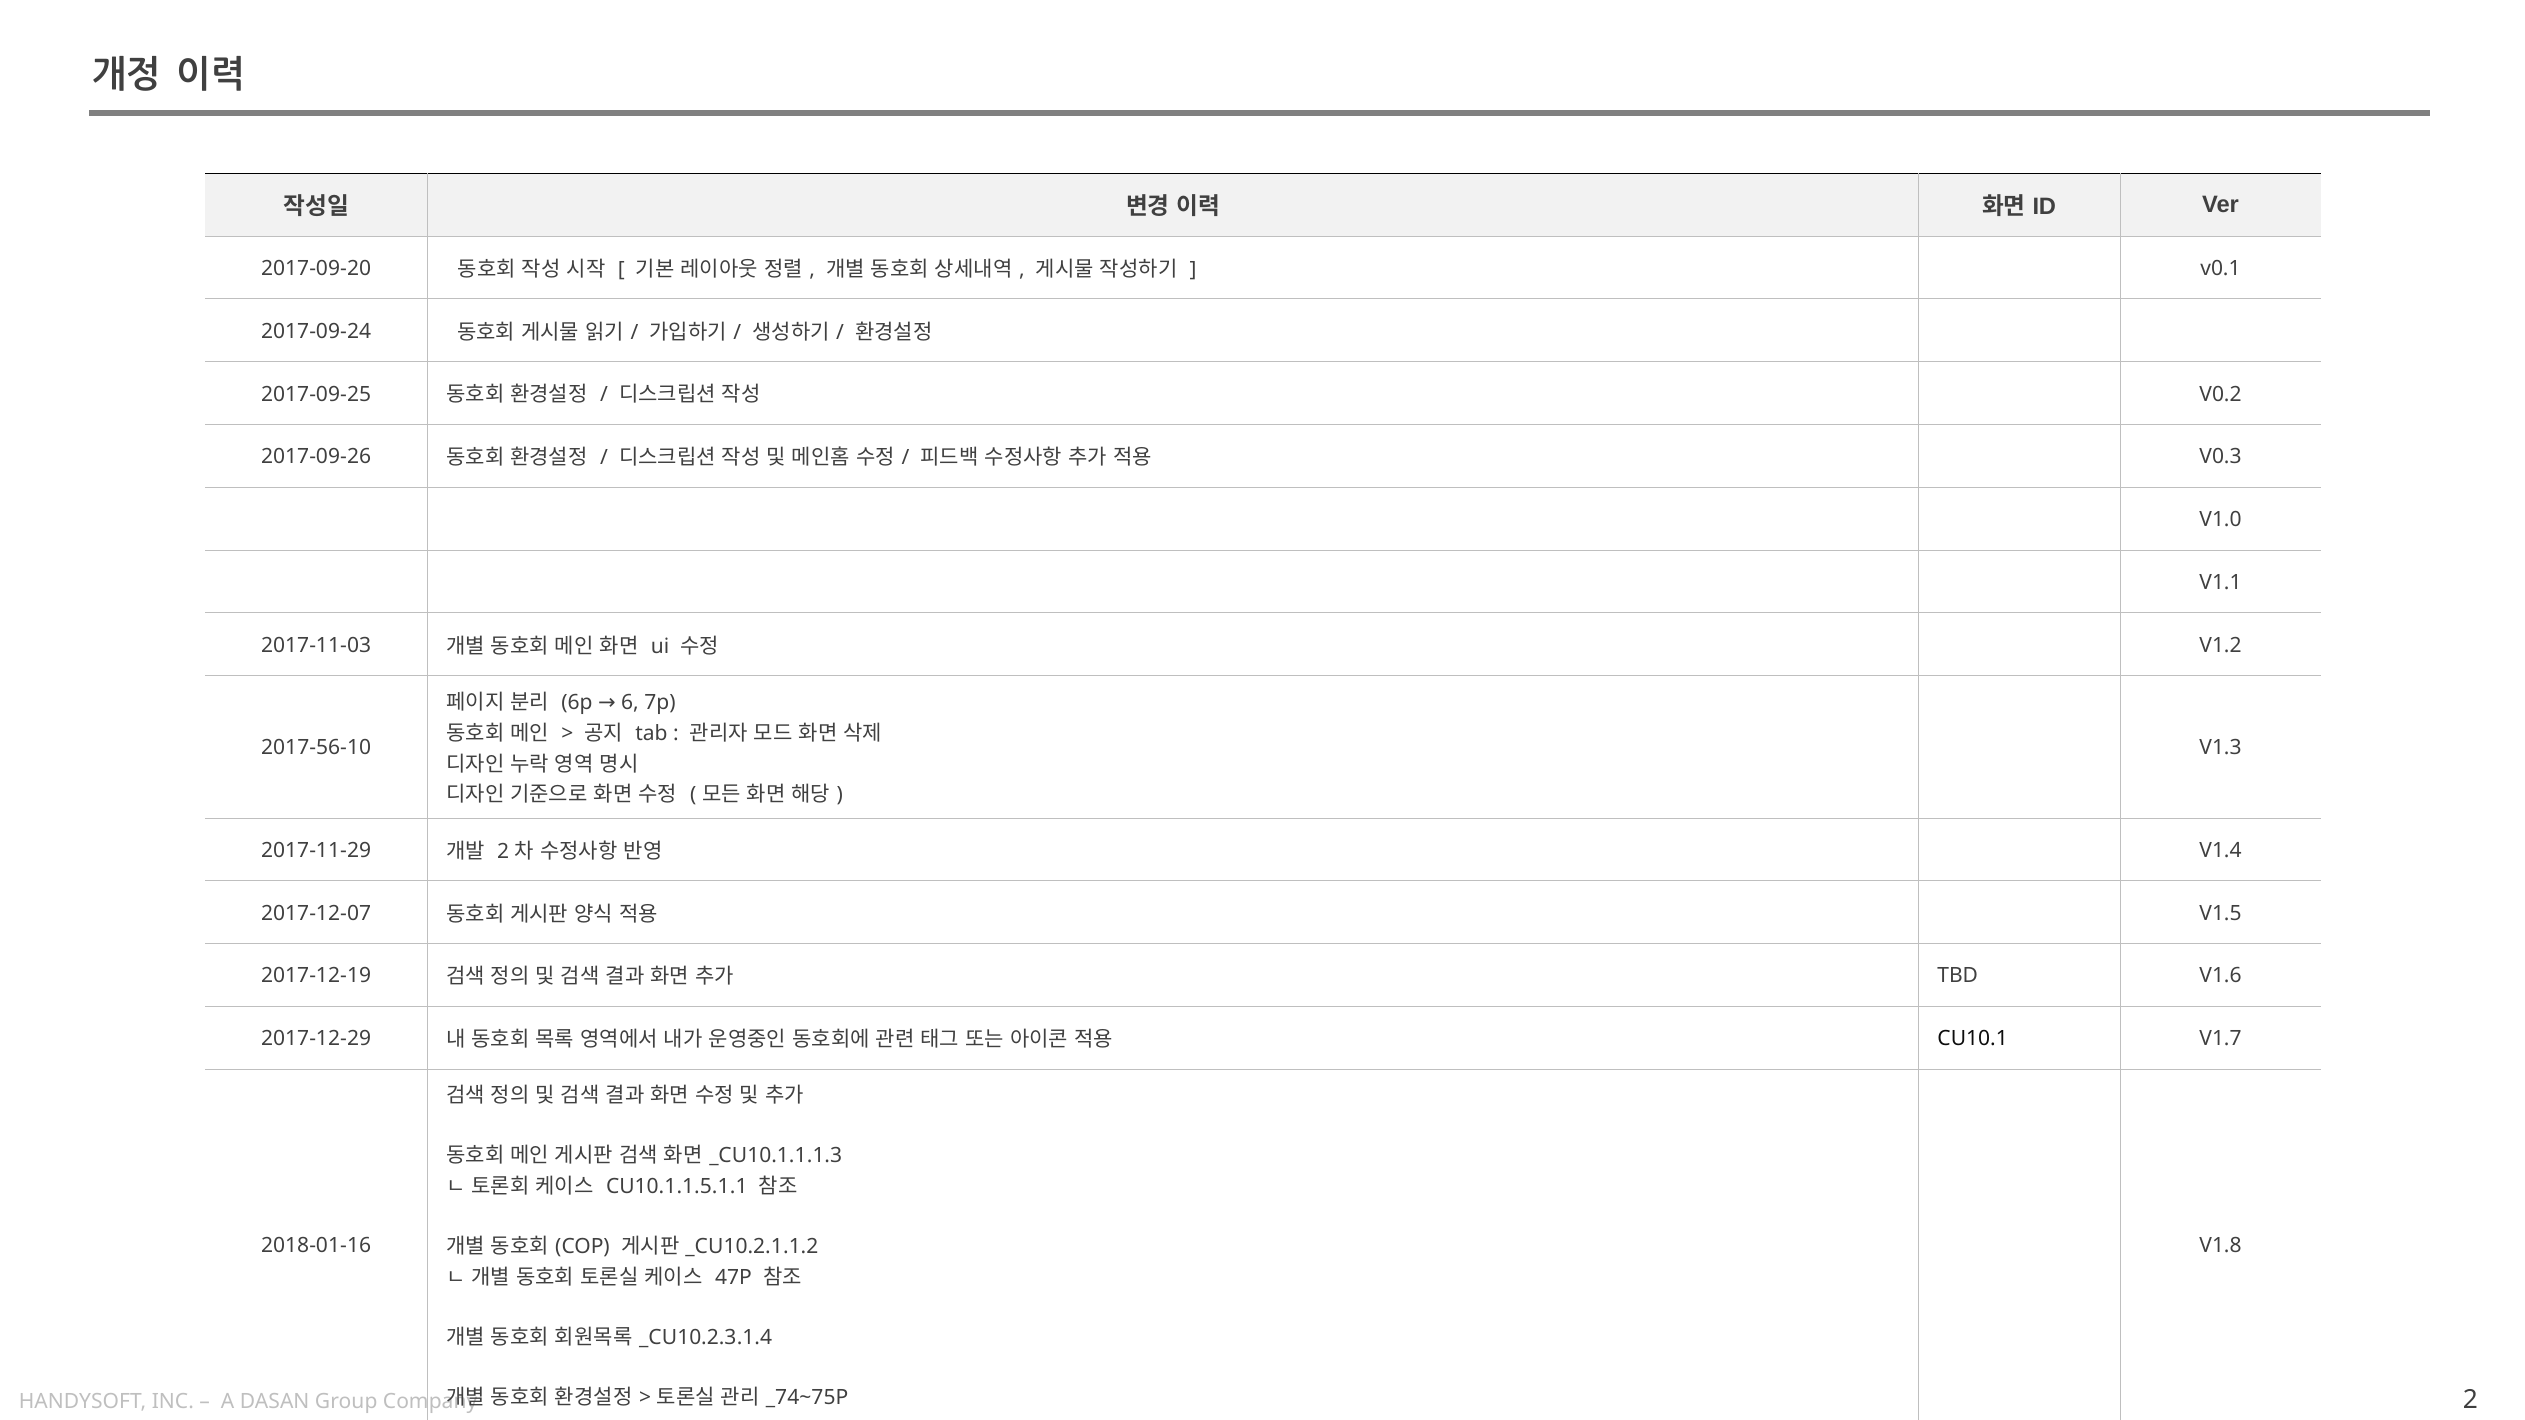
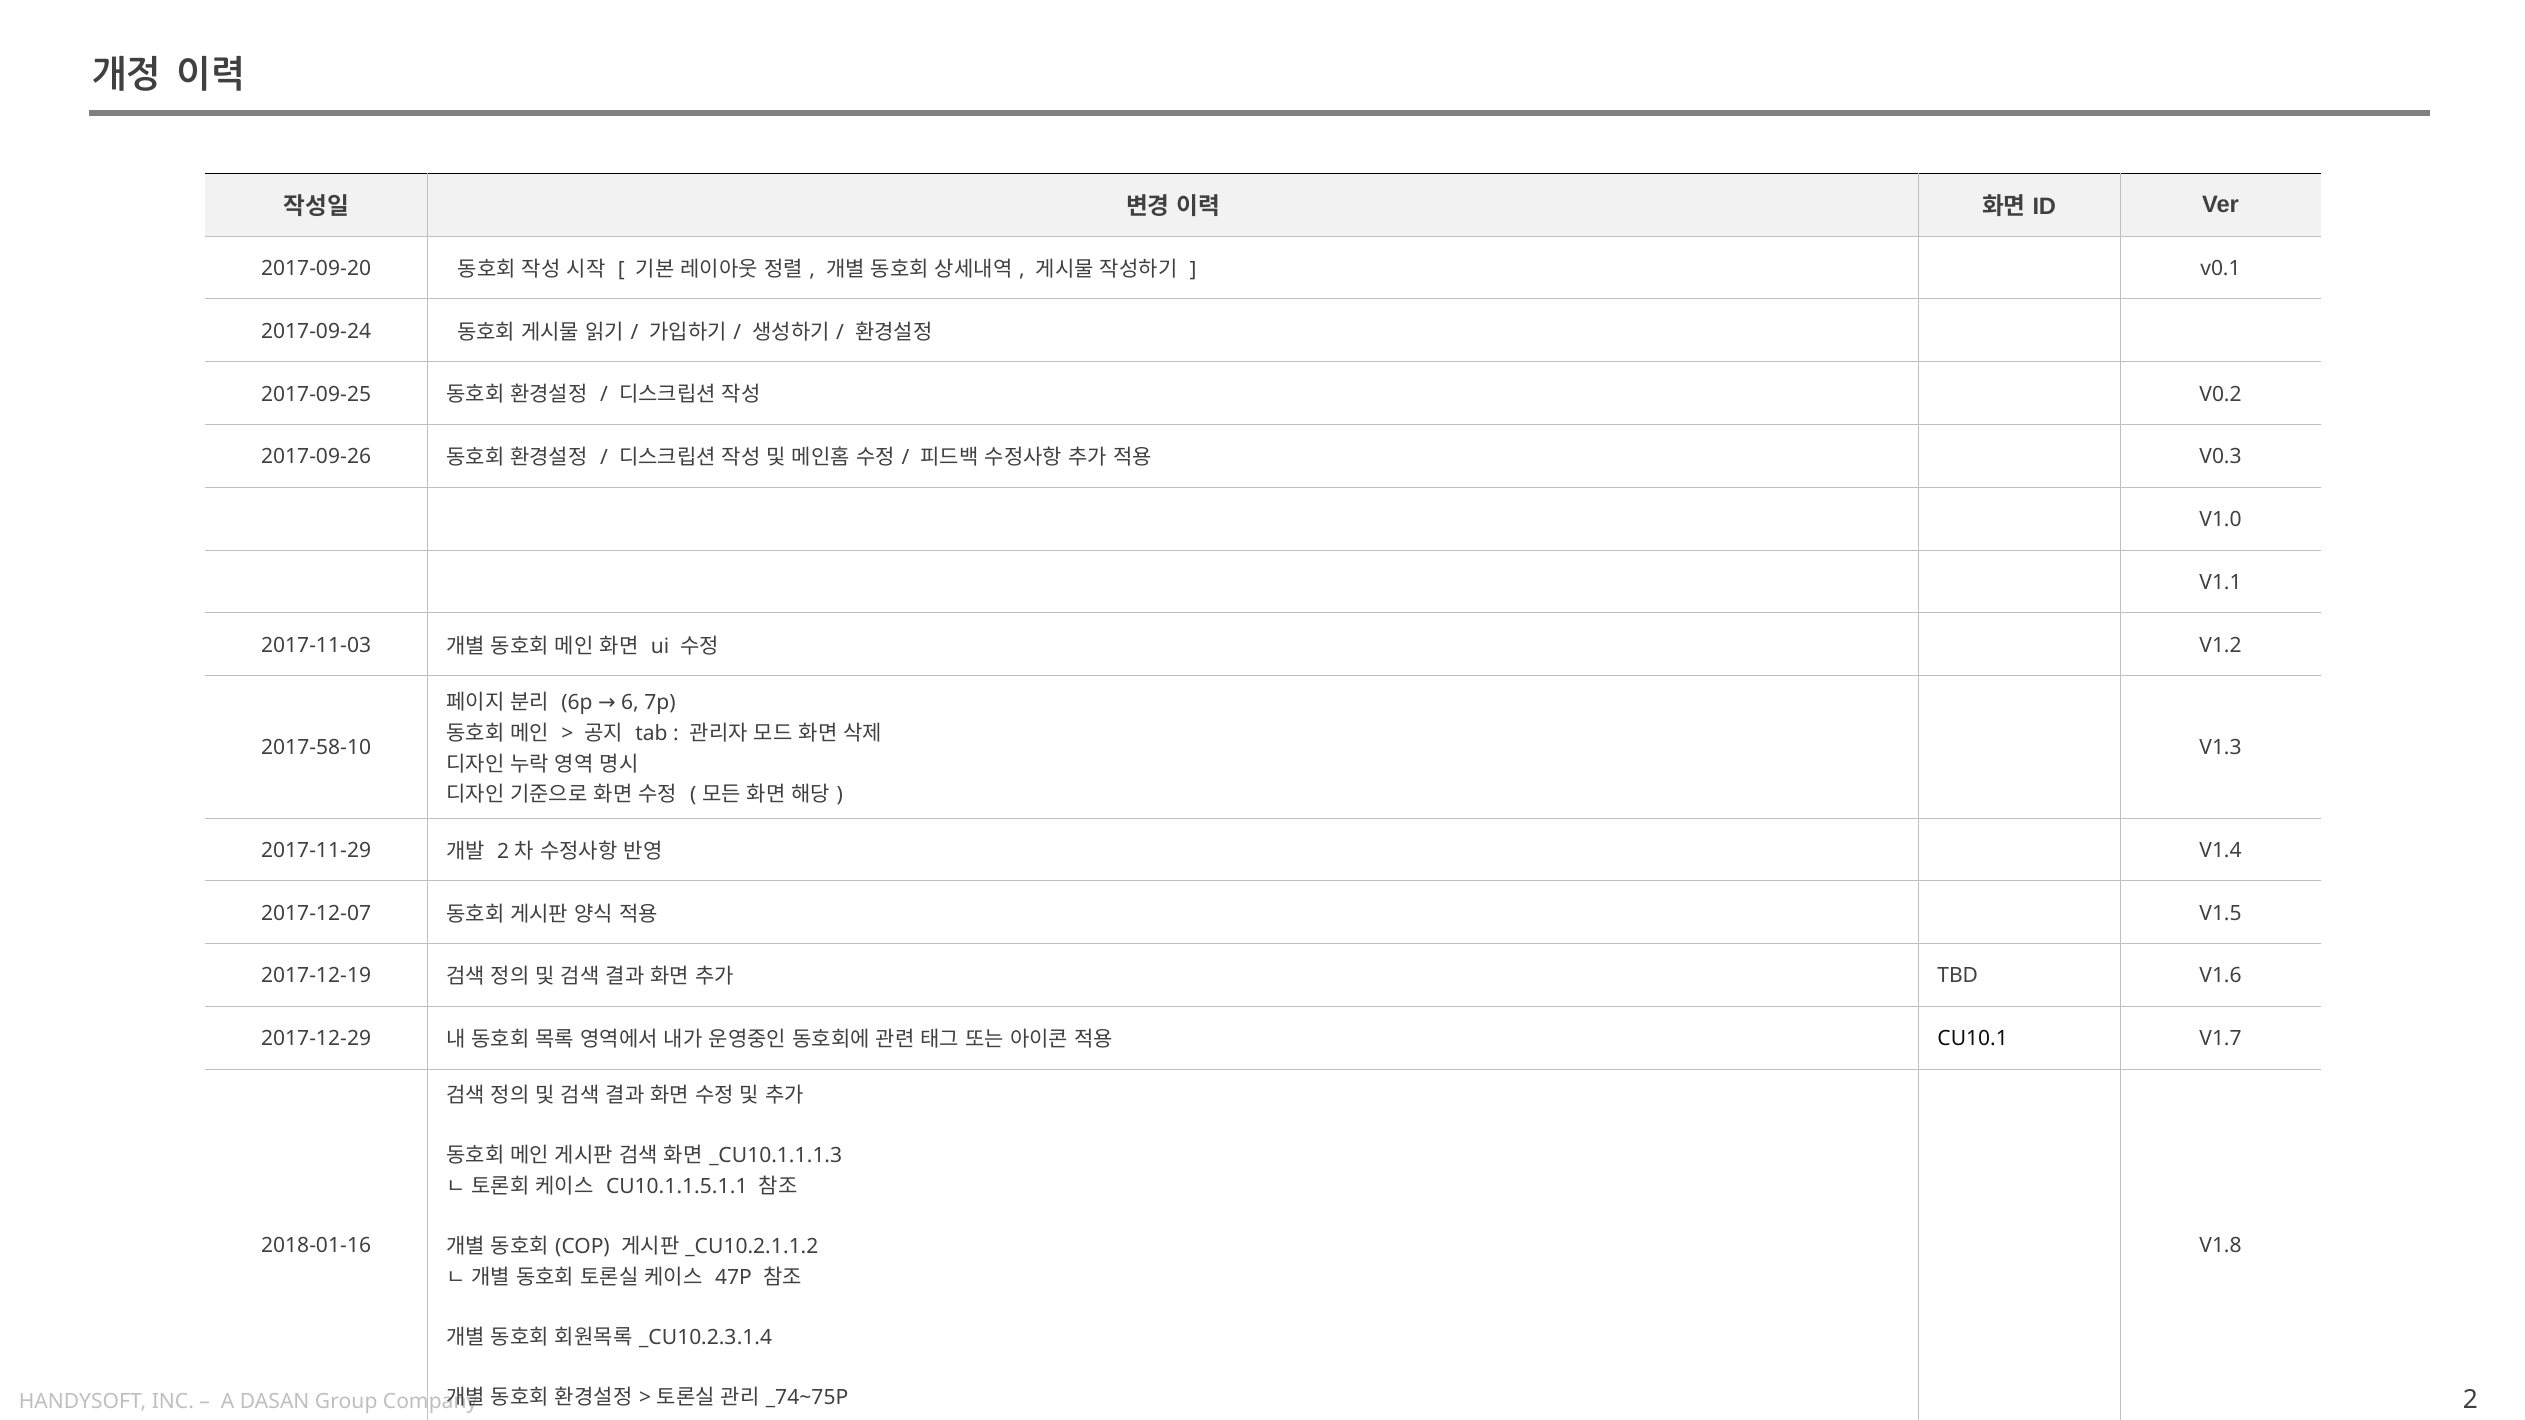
2017-56-10: 2017-56-10 -> 2017-58-10 (316, 748)
